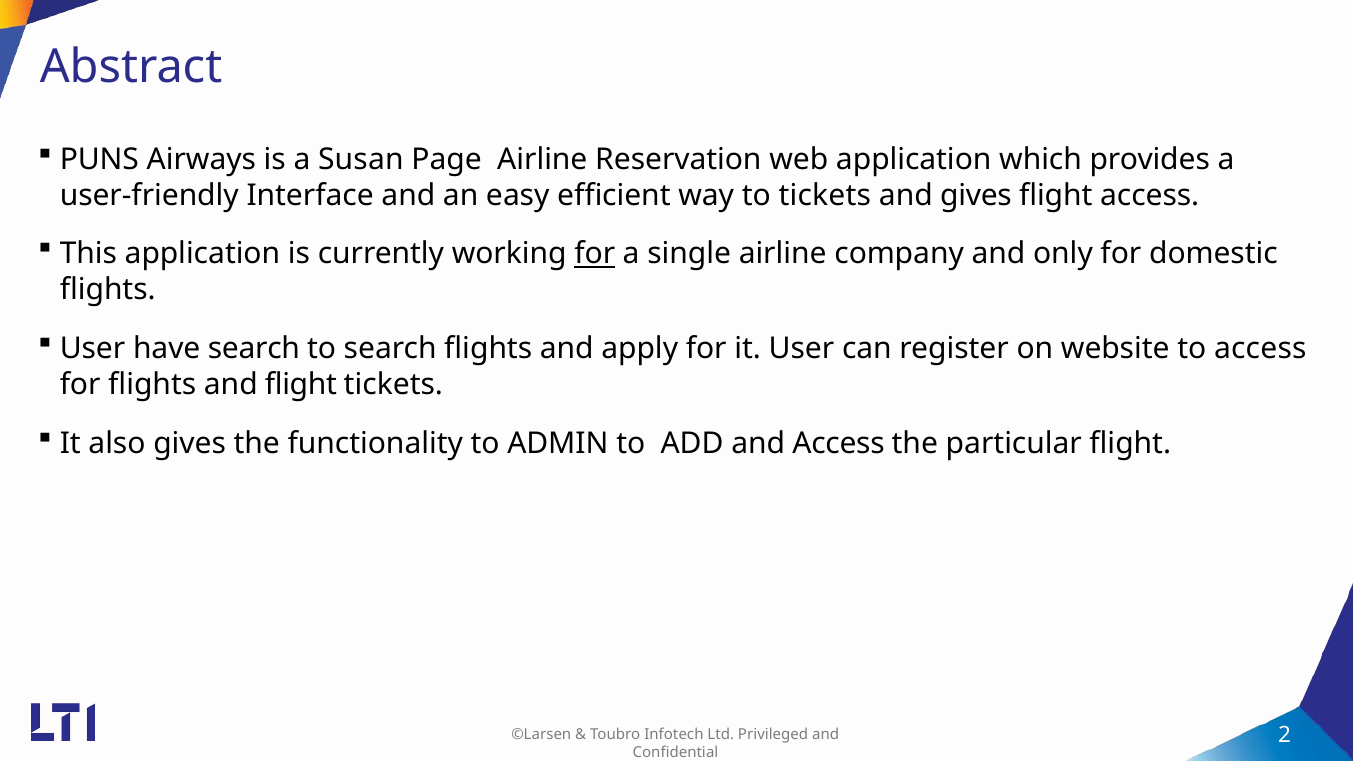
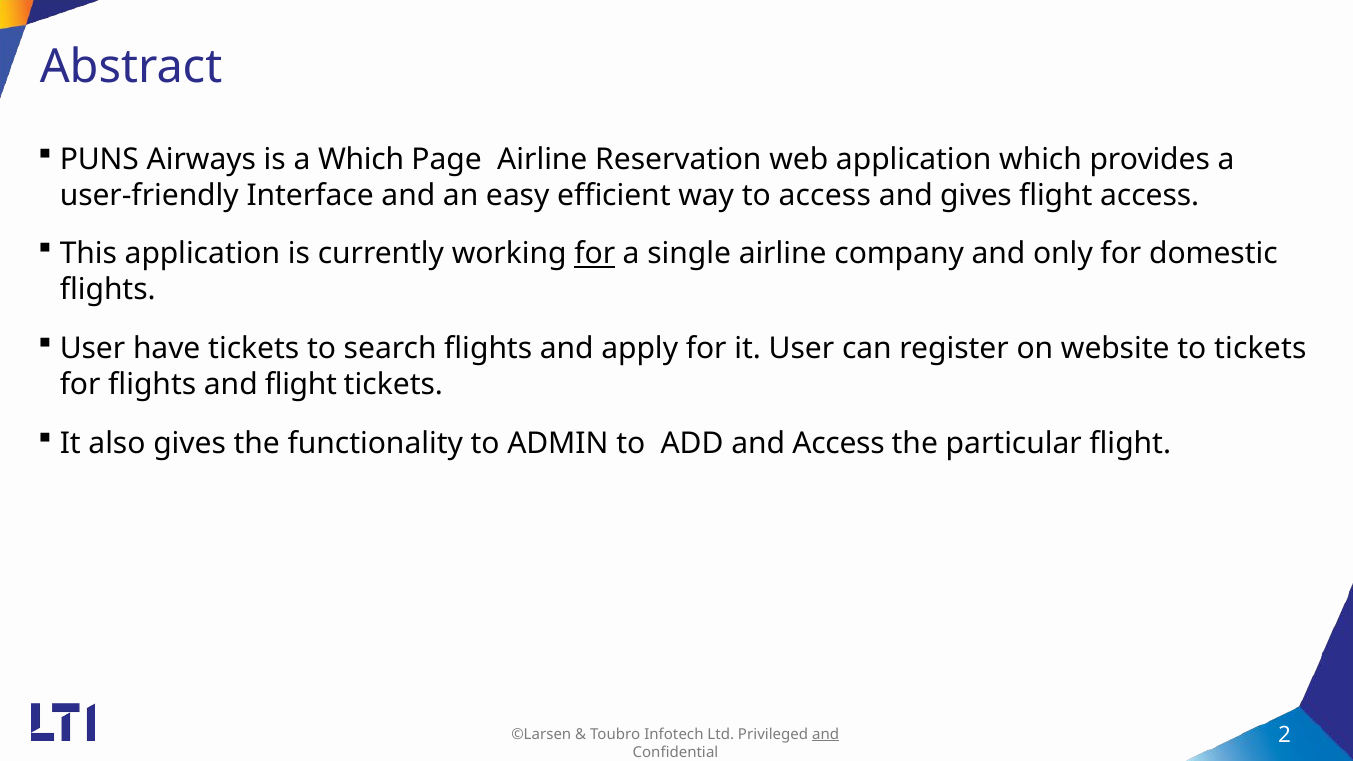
a Susan: Susan -> Which (361, 159)
to tickets: tickets -> access (825, 195)
have search: search -> tickets (254, 349)
to access: access -> tickets (1260, 349)
and underline: none -> present (826, 734)
